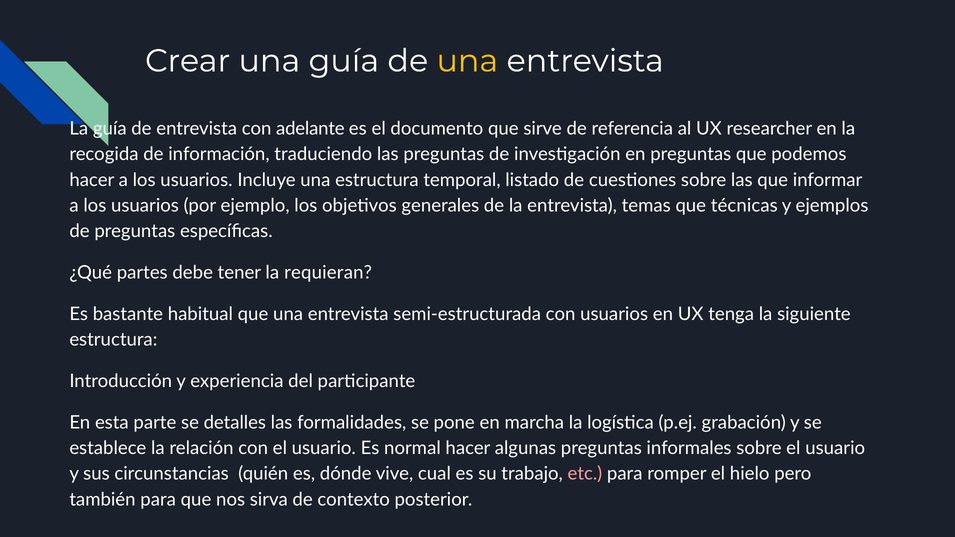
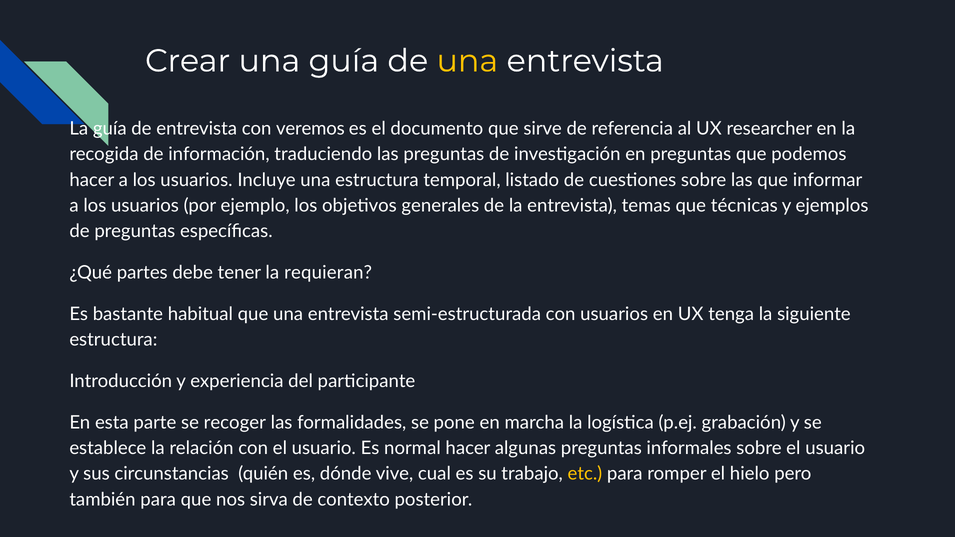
adelante: adelante -> veremos (310, 129)
detalles: detalles -> recoger (235, 423)
etc colour: pink -> yellow (585, 474)
